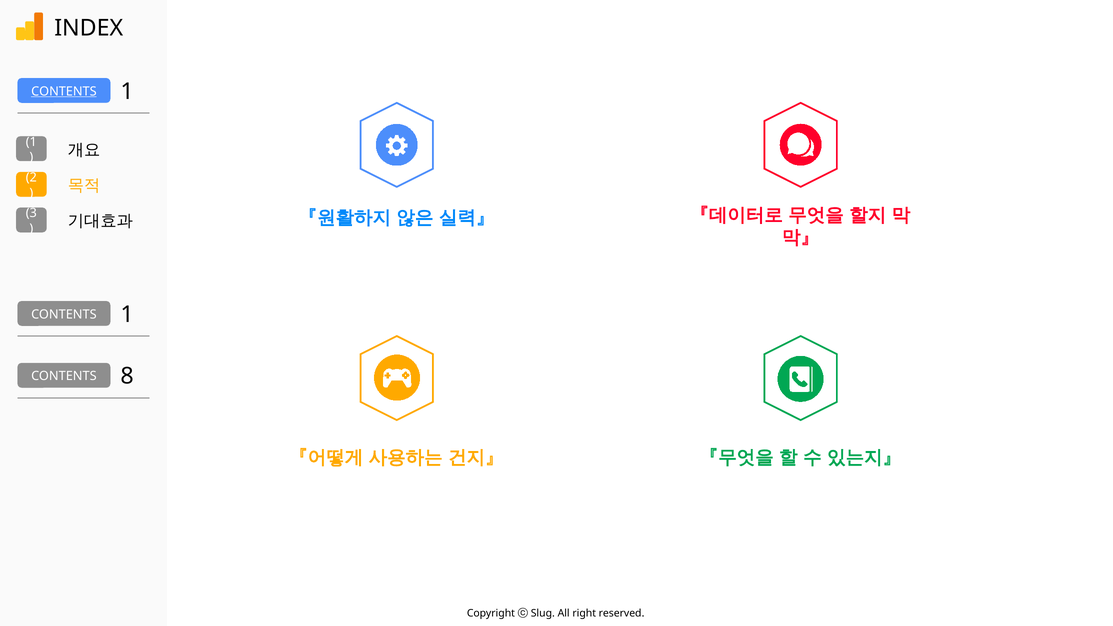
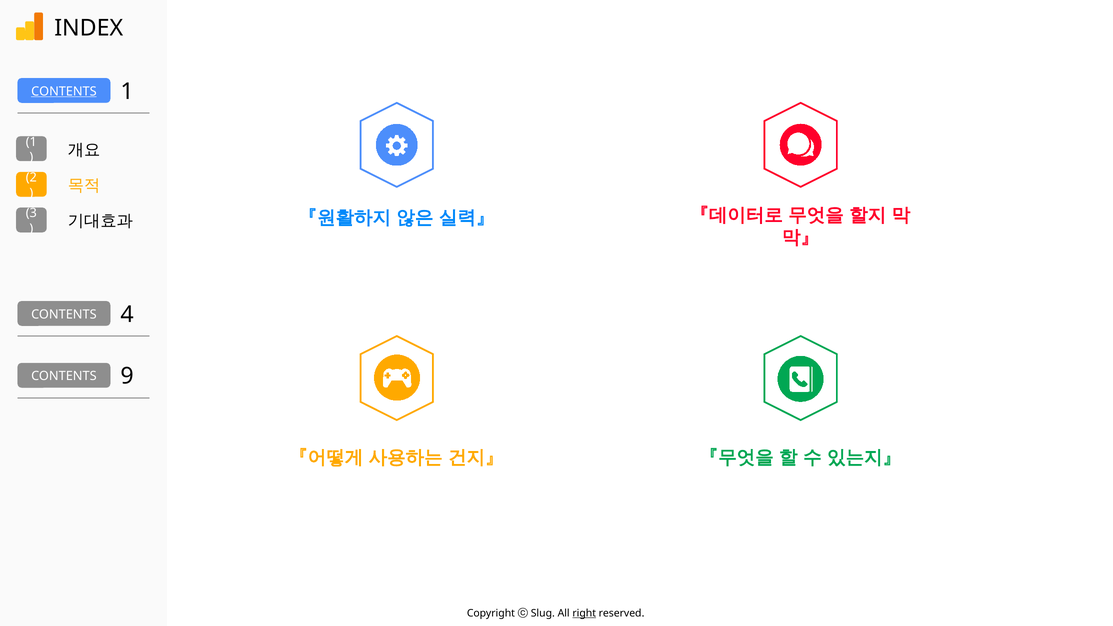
1: 1 -> 4 (127, 314)
8: 8 -> 9 (127, 376)
right underline: none -> present (584, 613)
